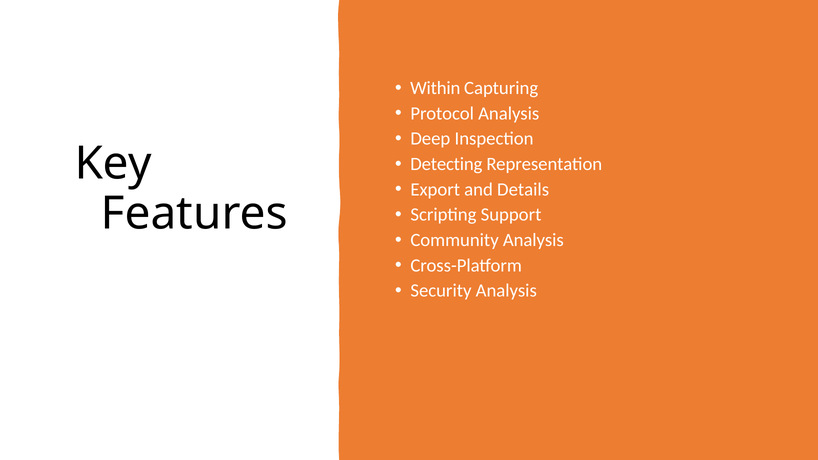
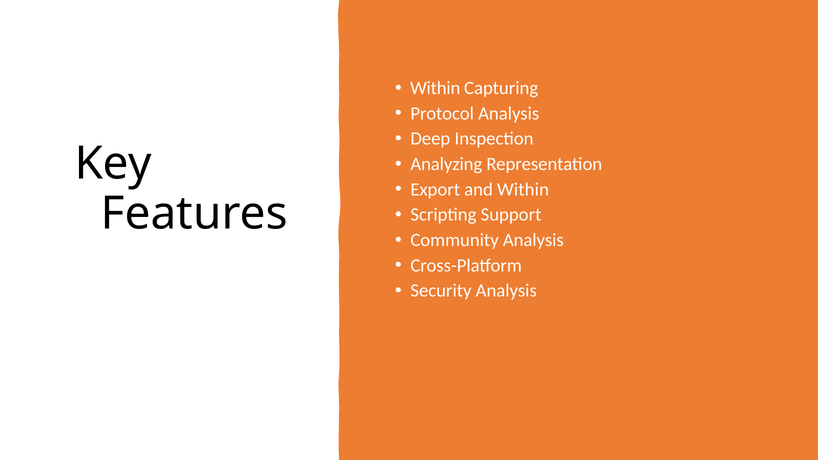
Detecting: Detecting -> Analyzing (446, 164)
and Details: Details -> Within (523, 190)
